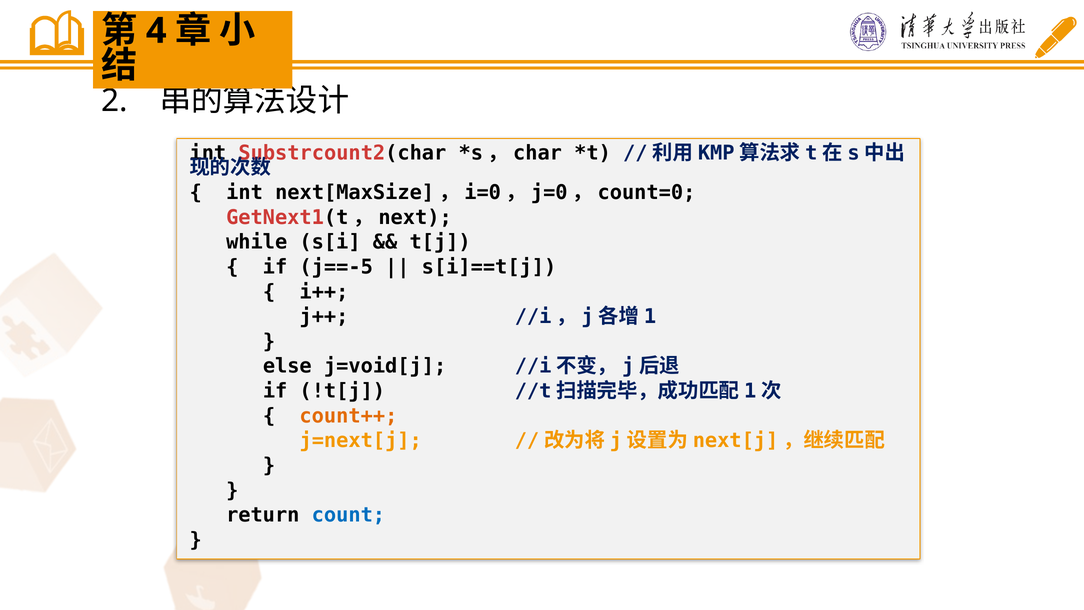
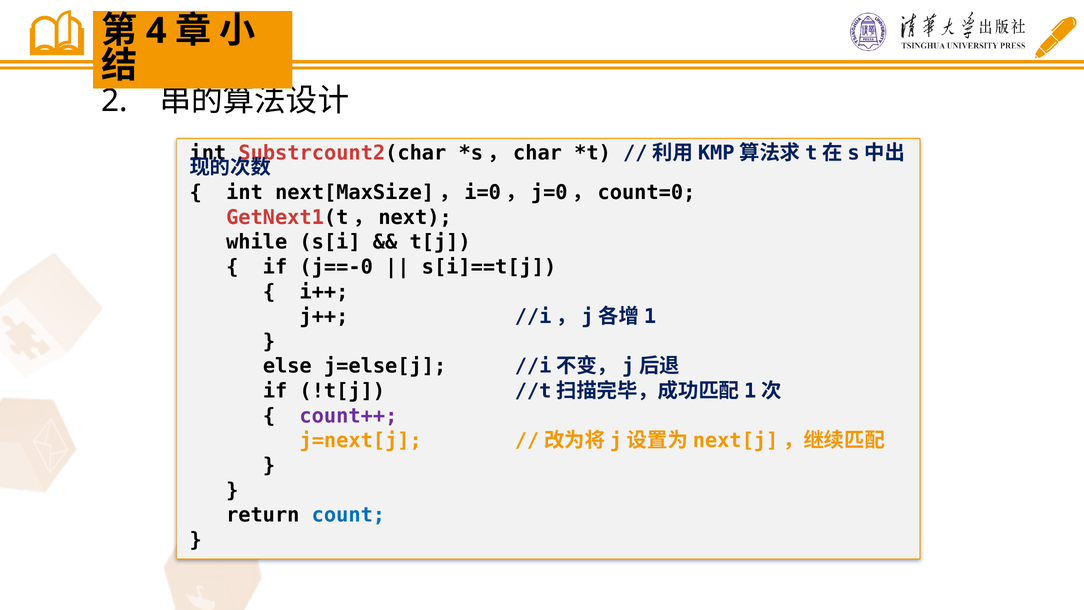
j==-5: j==-5 -> j==-0 (336, 267)
j=void[j: j=void[j -> j=else[j (385, 366)
count++ colour: orange -> purple (348, 416)
